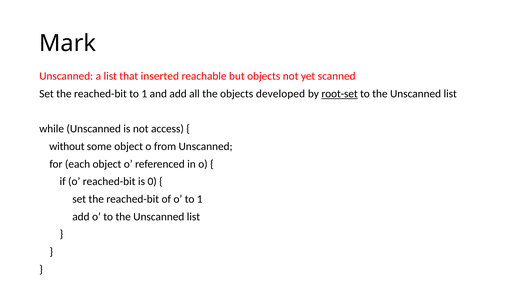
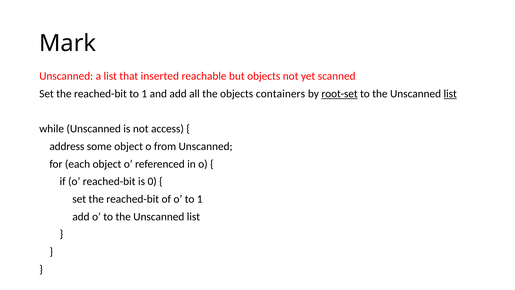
developed: developed -> containers (280, 94)
list underline: none -> present (450, 94)
without: without -> address (67, 146)
